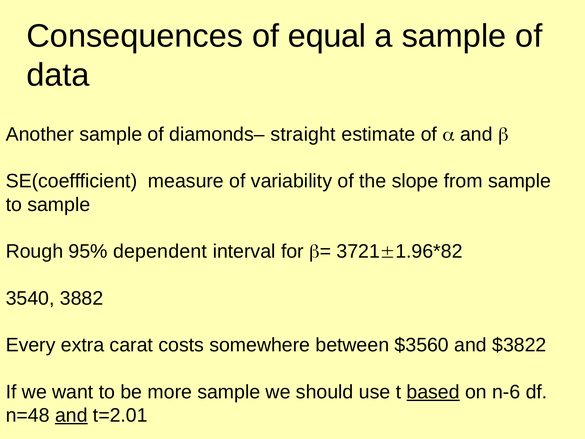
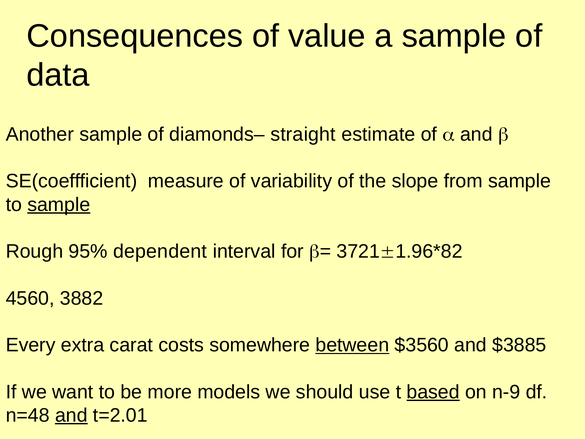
equal: equal -> value (327, 36)
sample underline: none -> present (59, 204)
3540: 3540 -> 4560 (30, 298)
between underline: none -> present (352, 345)
$3822: $3822 -> $3885 (519, 345)
more sample: sample -> models (229, 392)
n-6: n-6 -> n-9 (506, 392)
